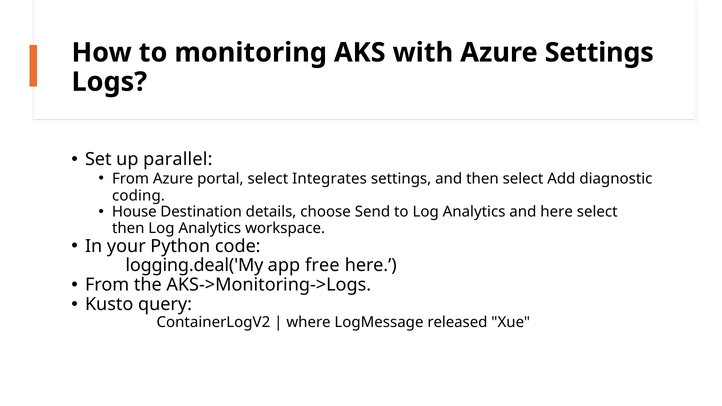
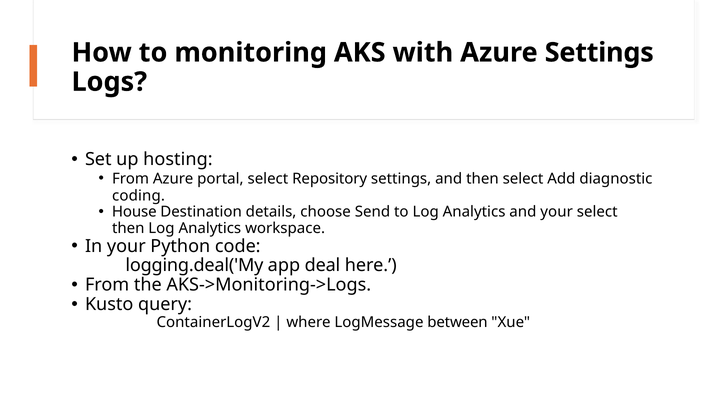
parallel: parallel -> hosting (178, 159)
Integrates: Integrates -> Repository (330, 179)
and here: here -> your (557, 212)
free: free -> deal (323, 266)
released: released -> between (457, 322)
